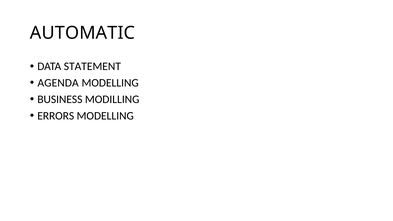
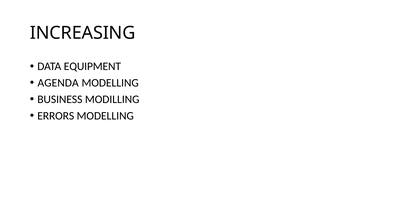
AUTOMATIC: AUTOMATIC -> INCREASING (83, 33)
STATEMENT: STATEMENT -> EQUIPMENT (92, 66)
